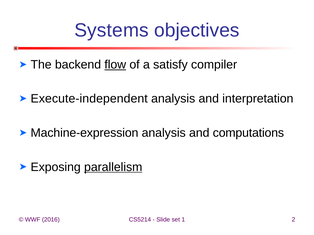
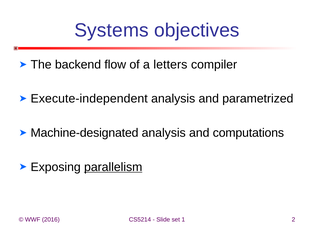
flow underline: present -> none (115, 65)
satisfy: satisfy -> letters (170, 65)
interpretation: interpretation -> parametrized (258, 99)
Machine-expression: Machine-expression -> Machine-designated (85, 133)
